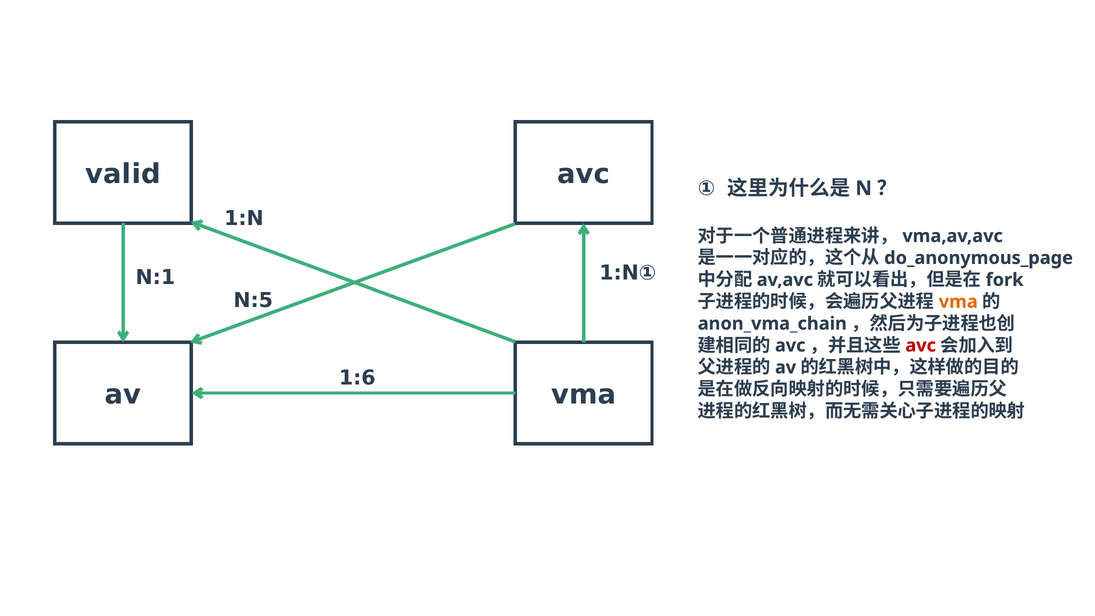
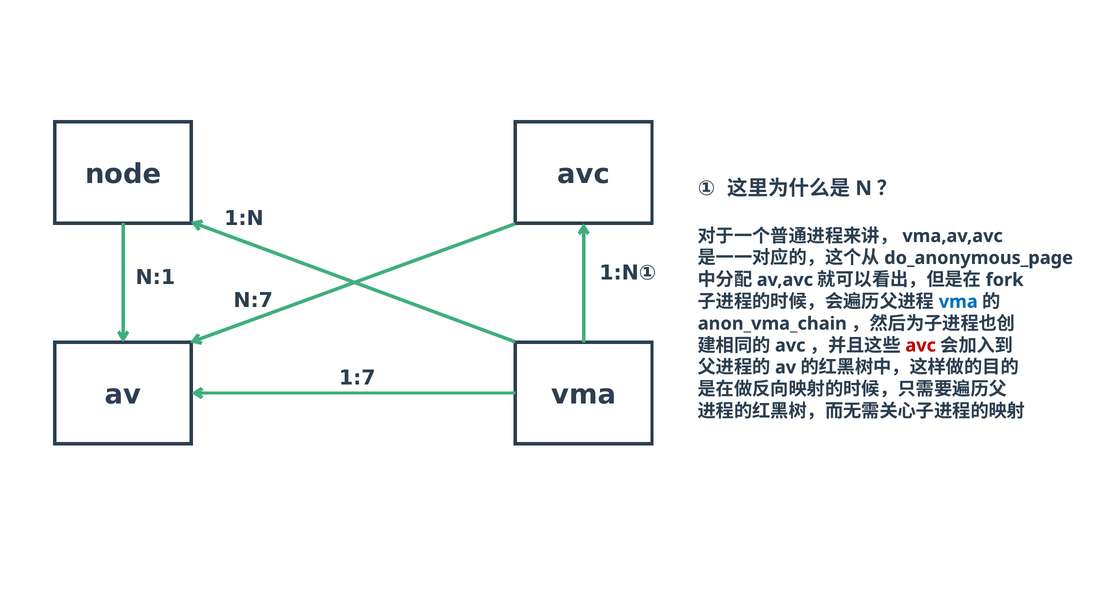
valid: valid -> node (123, 174)
N:5: N:5 -> N:7 (253, 300)
vma colour: orange -> blue (958, 302)
1:6: 1:6 -> 1:7 (357, 378)
